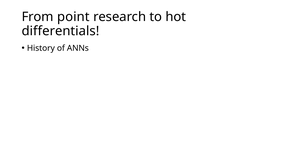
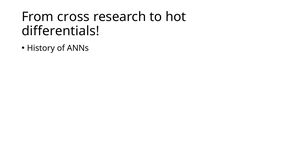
point: point -> cross (73, 17)
